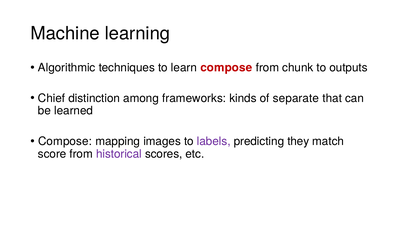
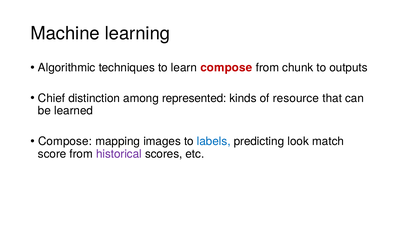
frameworks: frameworks -> represented (194, 98)
separate: separate -> resource (296, 98)
labels colour: purple -> blue (214, 141)
they: they -> look (298, 141)
